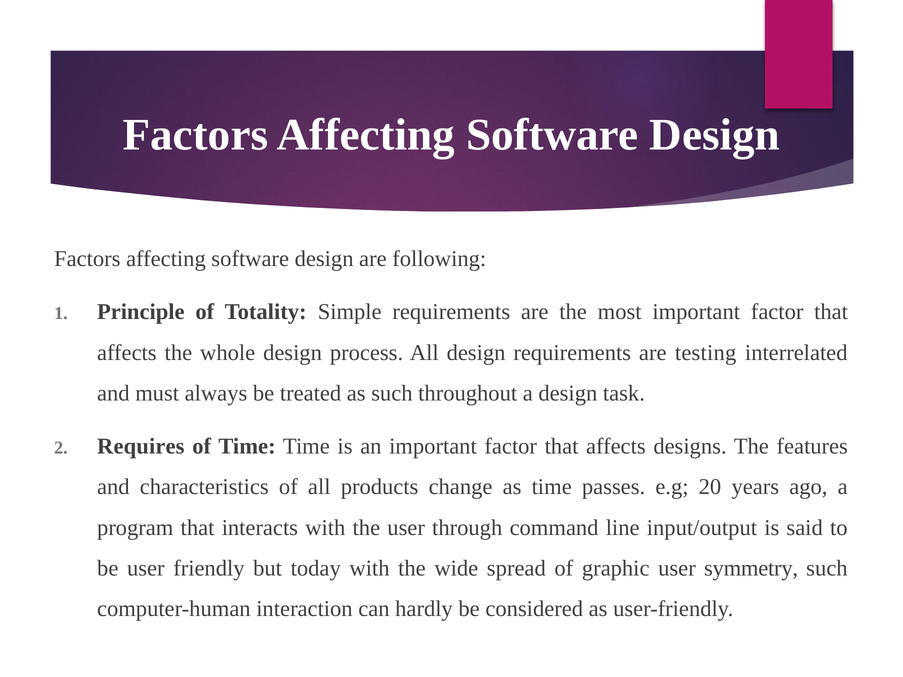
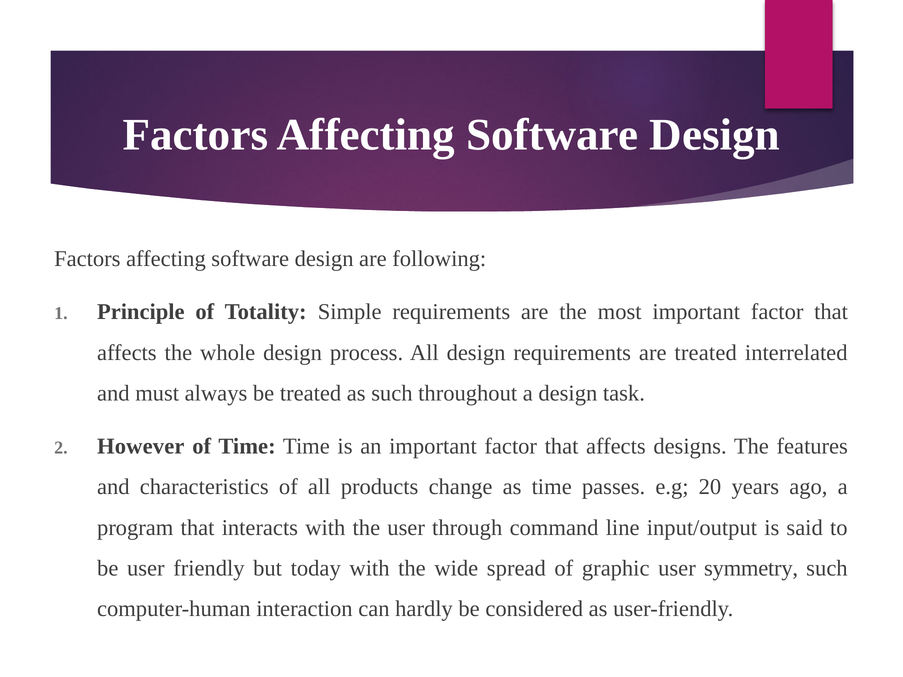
are testing: testing -> treated (706, 353)
Requires: Requires -> However (141, 447)
